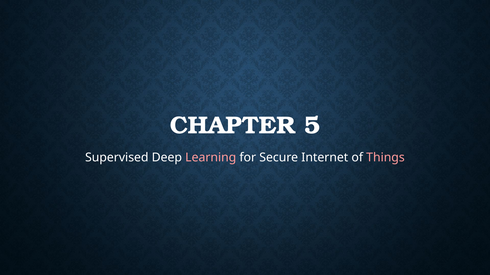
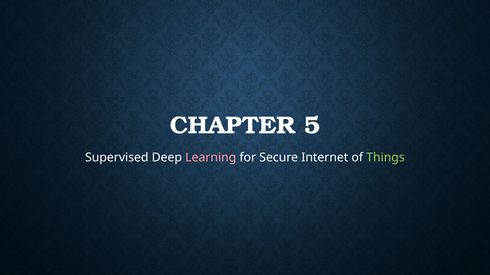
Things colour: pink -> light green (385, 158)
